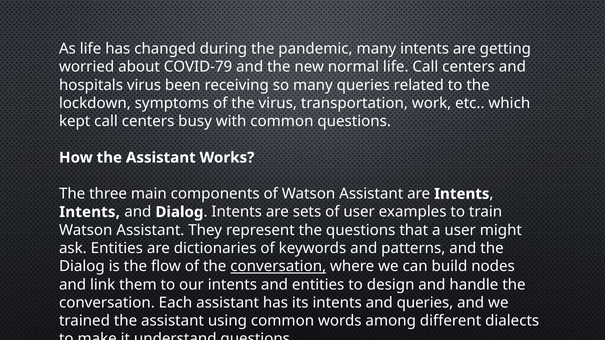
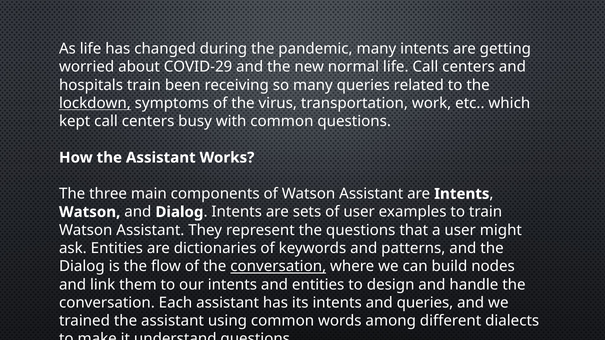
COVID-79: COVID-79 -> COVID-29 (198, 67)
hospitals virus: virus -> train (144, 85)
lockdown underline: none -> present (95, 103)
Intents: Intents -> Watson (90, 212)
